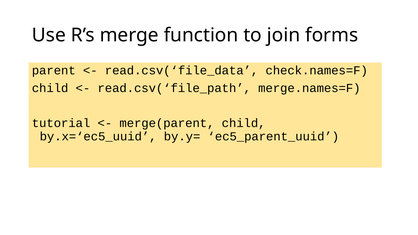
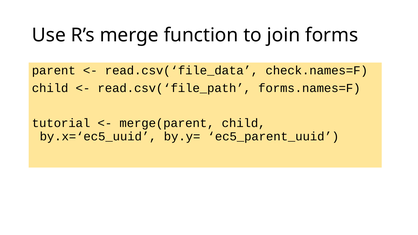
merge.names=F: merge.names=F -> forms.names=F (309, 88)
